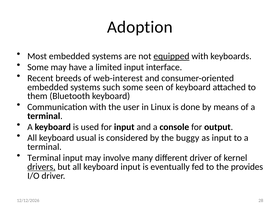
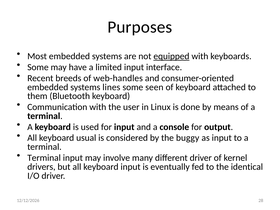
Adoption: Adoption -> Purposes (140, 27)
web-interest: web-interest -> web-handles (118, 78)
such: such -> lines (111, 87)
drivers underline: present -> none (41, 167)
provides: provides -> identical (247, 167)
